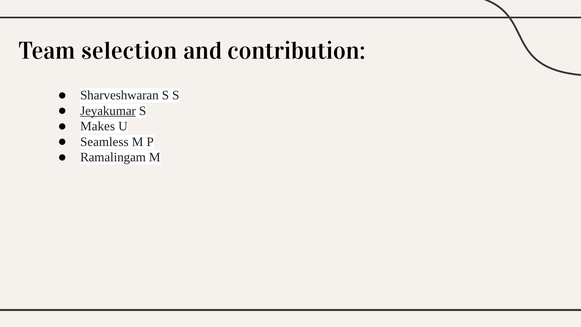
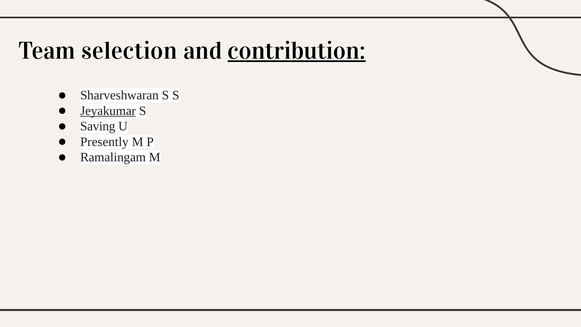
contribution underline: none -> present (297, 51)
Makes: Makes -> Saving (98, 126)
Seamless: Seamless -> Presently (104, 142)
